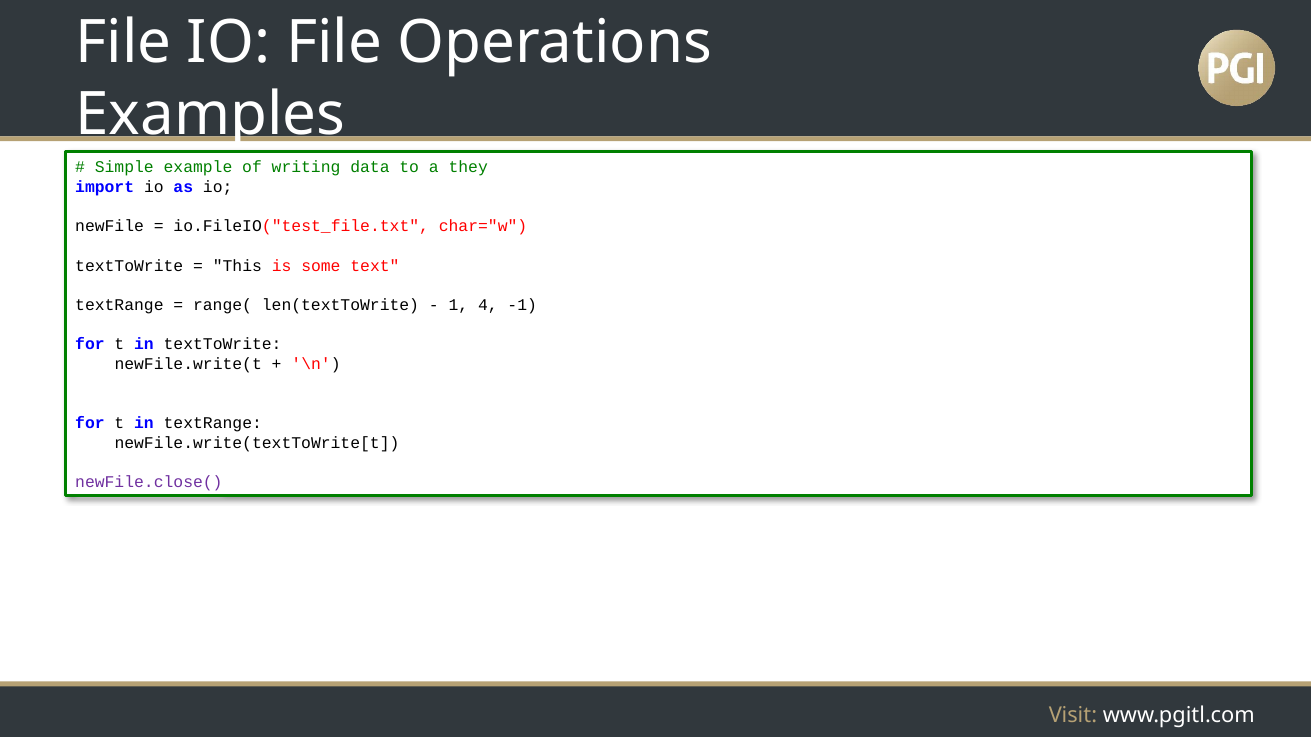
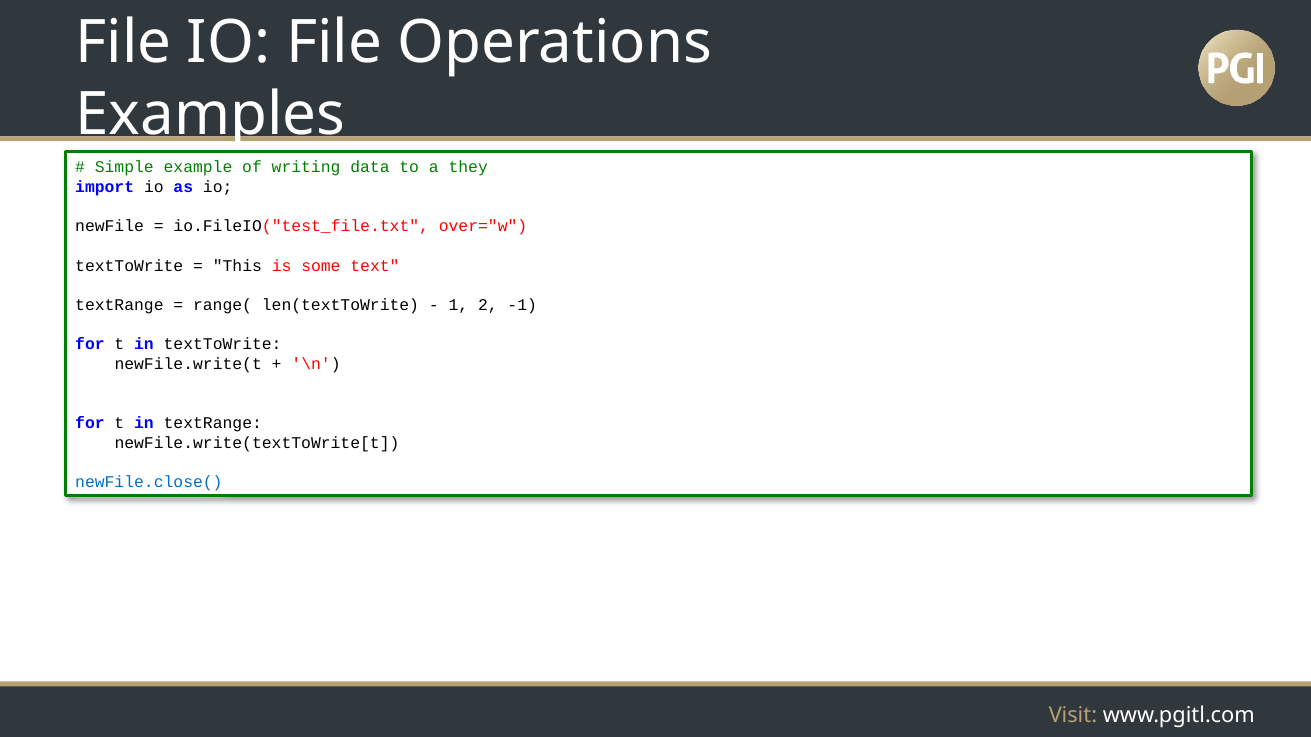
char="w: char="w -> over="w (483, 227)
4: 4 -> 2 (488, 305)
newFile.close( colour: purple -> blue (149, 482)
